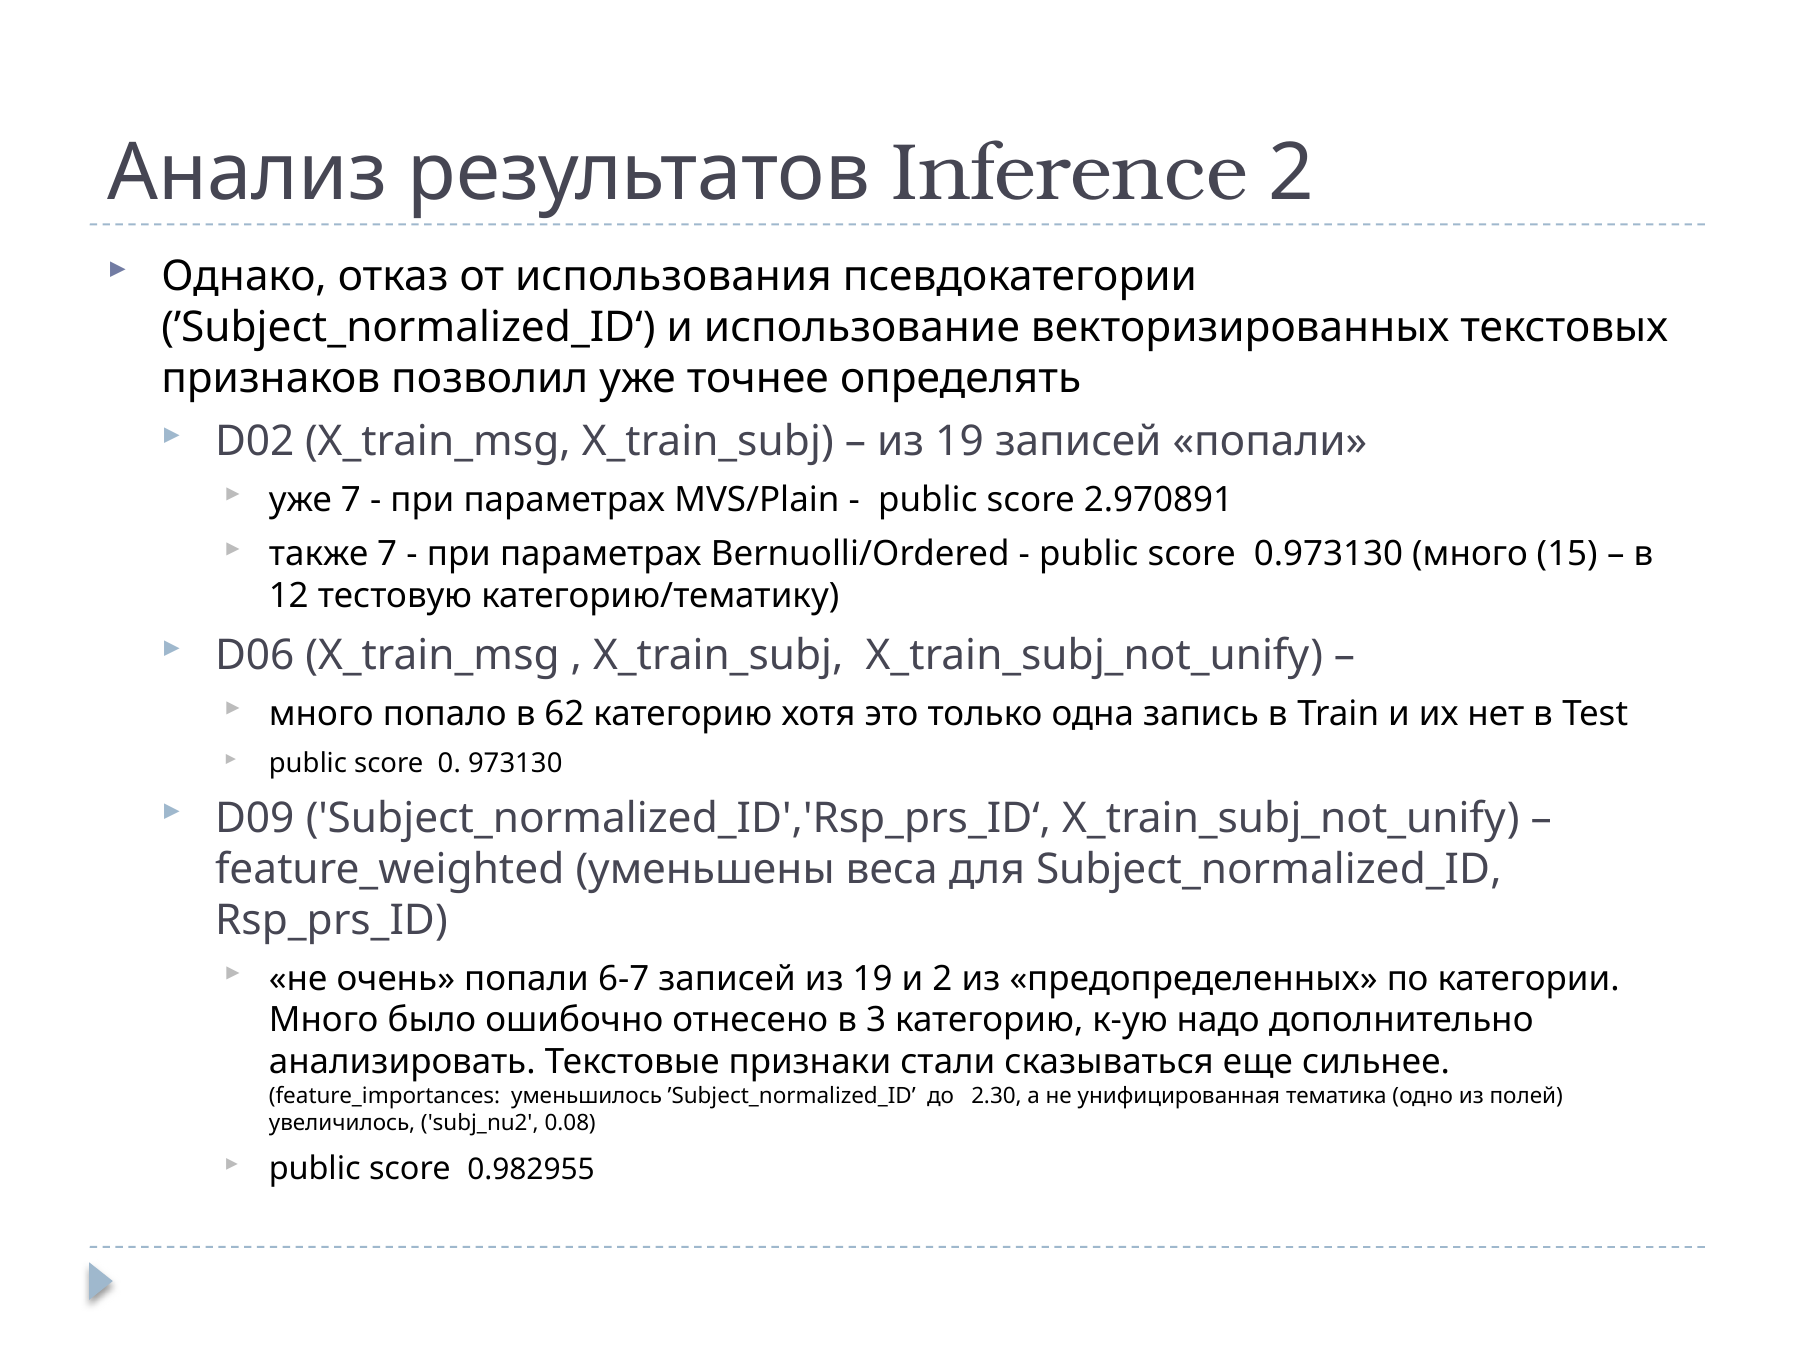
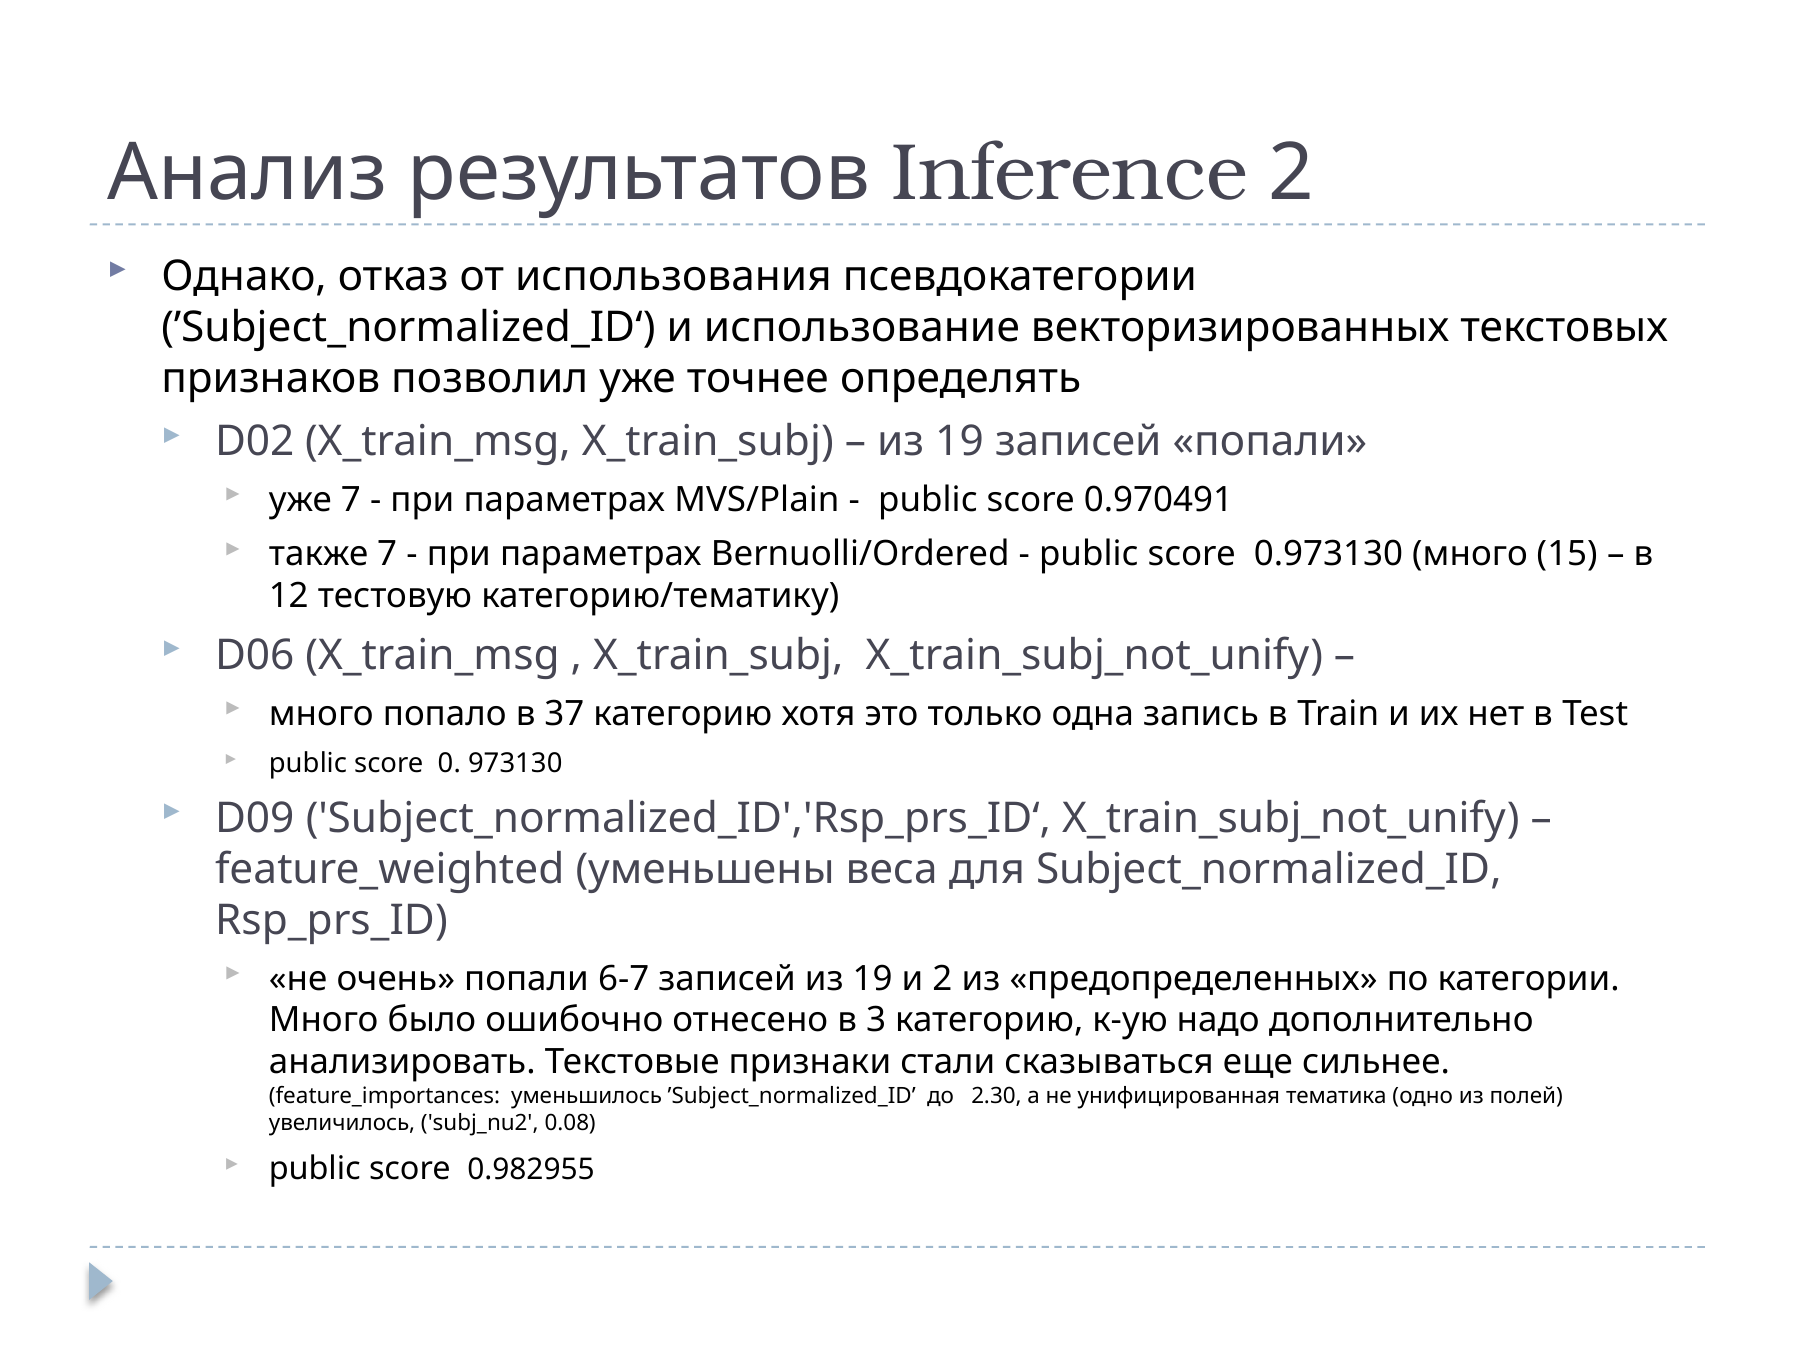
2.970891: 2.970891 -> 0.970491 (1158, 500)
62: 62 -> 37 (564, 714)
